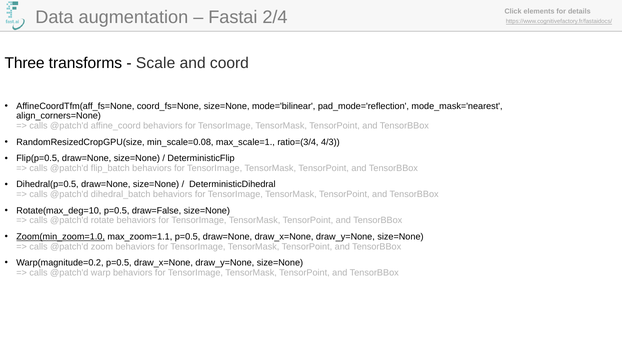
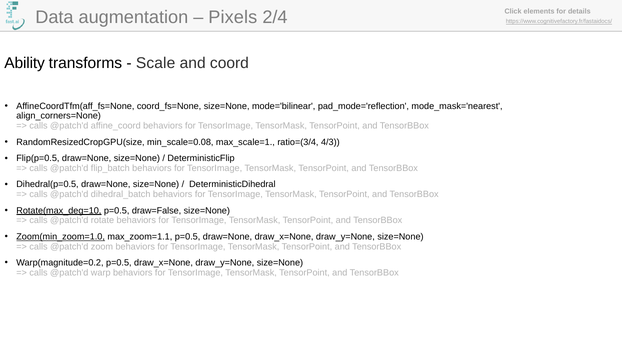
Fastai: Fastai -> Pixels (233, 17)
Three: Three -> Ability (25, 63)
Rotate(max_deg=10 underline: none -> present (59, 211)
